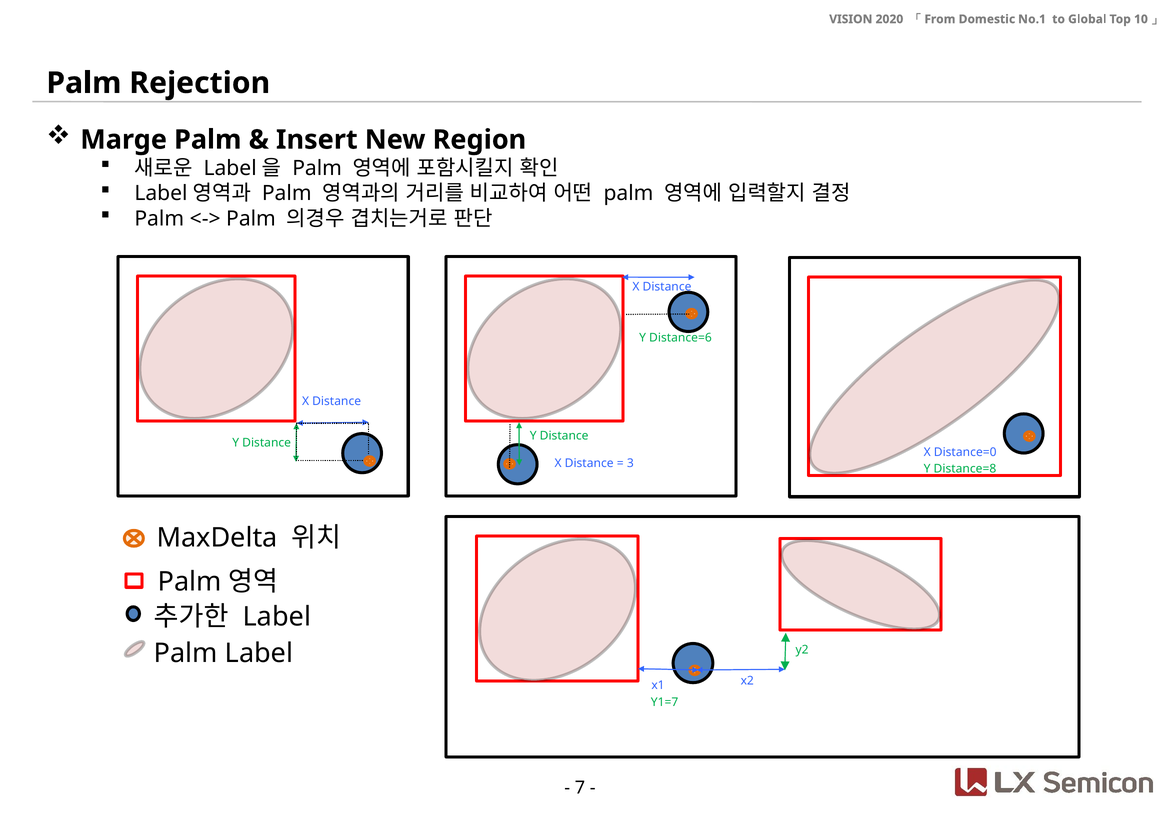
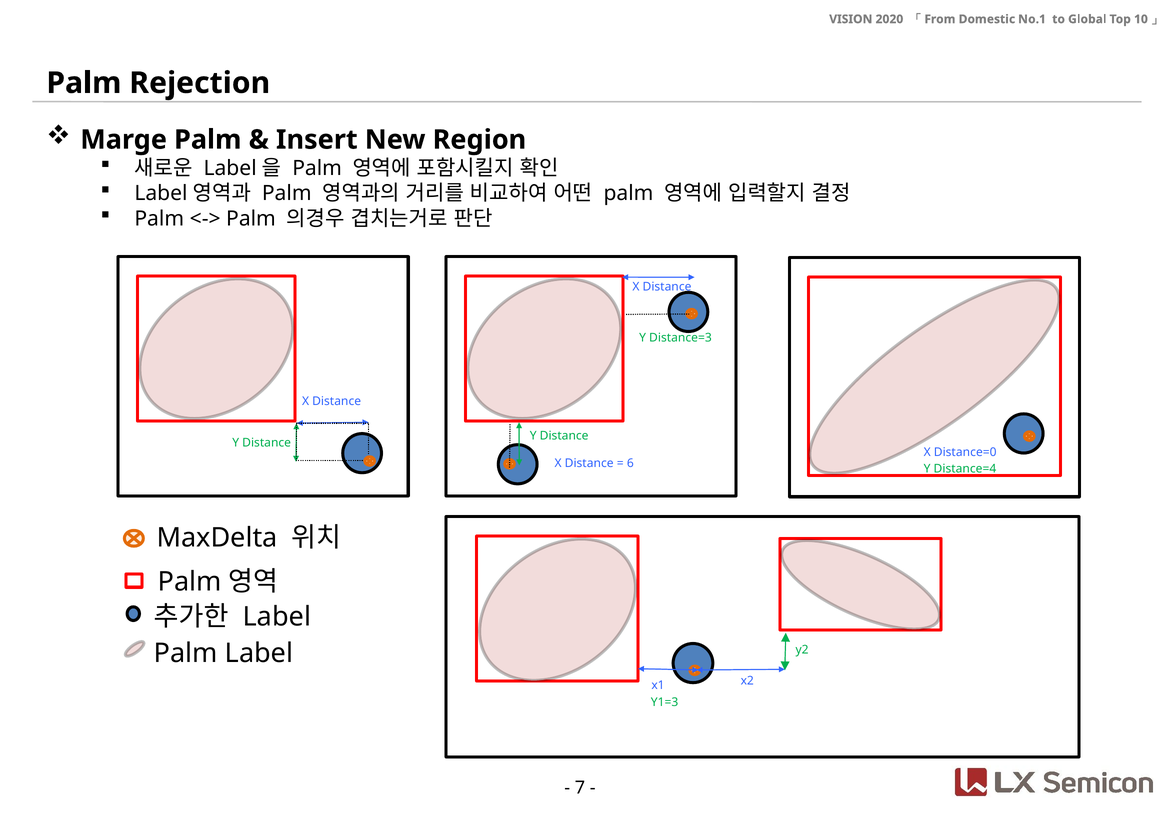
Distance=6: Distance=6 -> Distance=3 (680, 338)
3: 3 -> 6 (630, 463)
Distance=8: Distance=8 -> Distance=4 (965, 469)
Y1=7: Y1=7 -> Y1=3 (665, 702)
